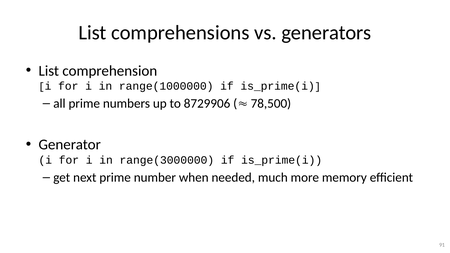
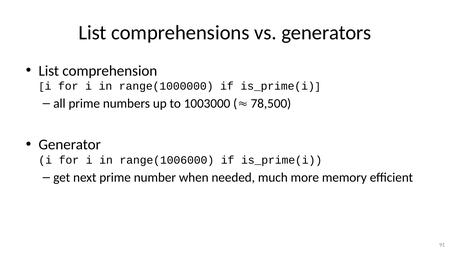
8729906: 8729906 -> 1003000 (207, 104)
range(3000000: range(3000000 -> range(1006000 (167, 160)
